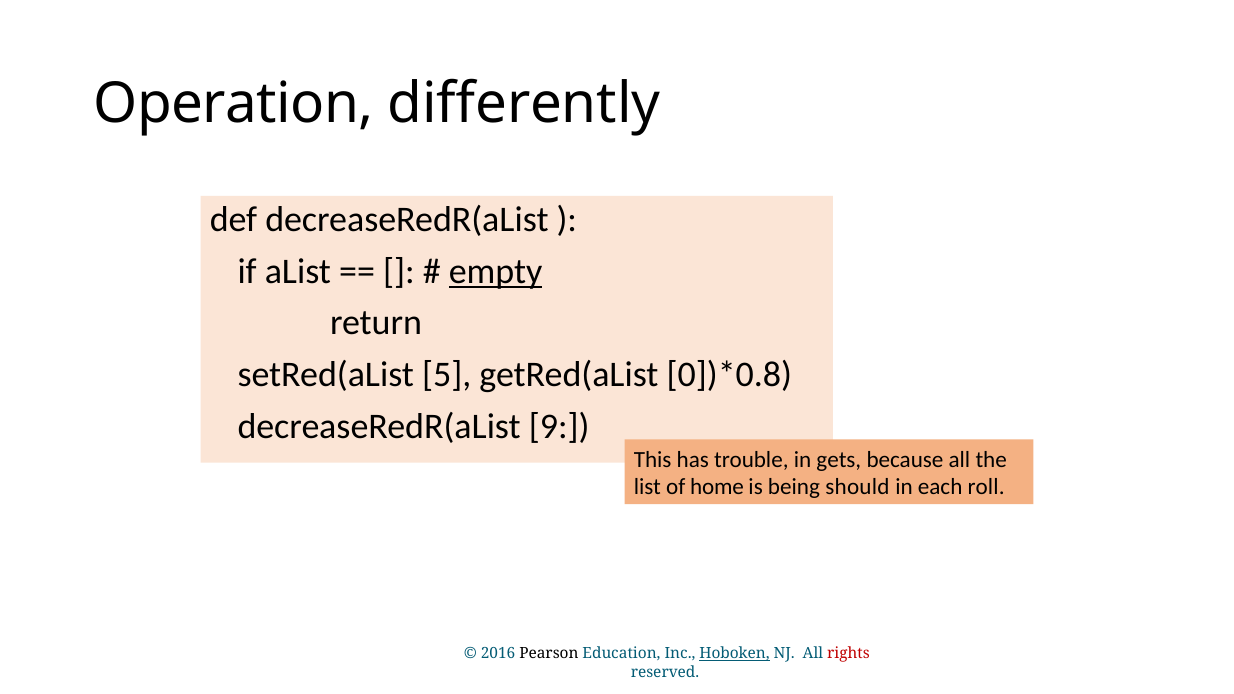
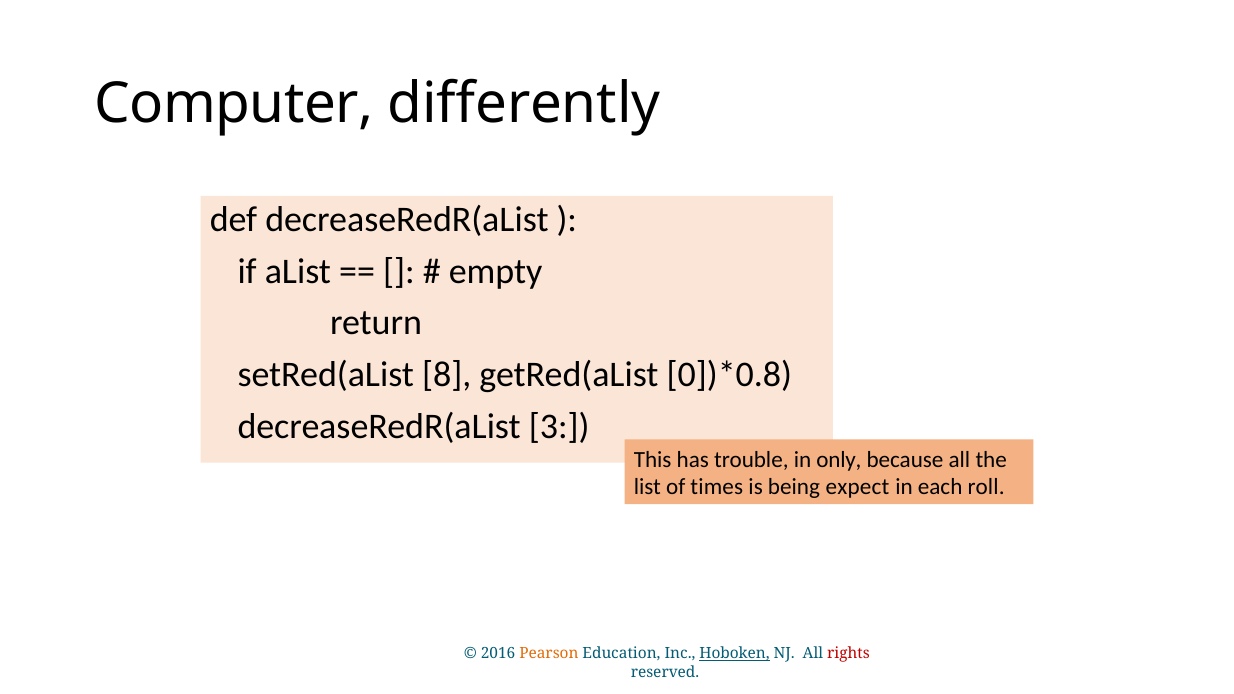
Operation: Operation -> Computer (234, 104)
empty underline: present -> none (496, 271)
5: 5 -> 8 (447, 375)
9: 9 -> 3 (559, 426)
gets: gets -> only (839, 460)
home: home -> times (717, 487)
should: should -> expect (857, 487)
Pearson colour: black -> orange (549, 654)
